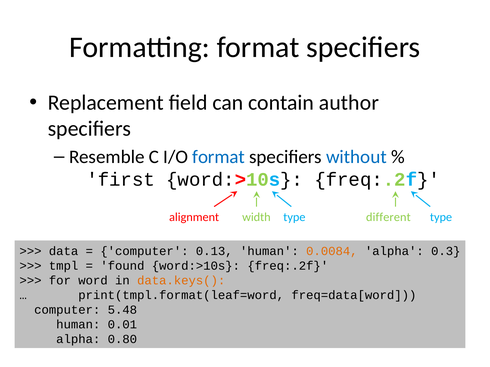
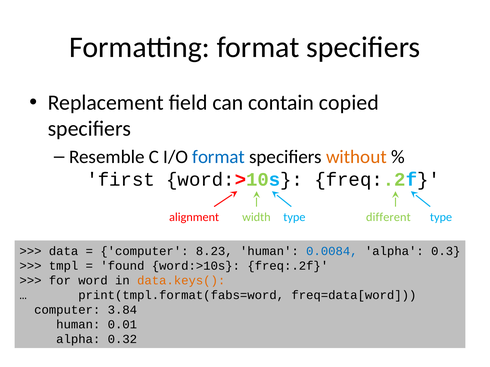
author: author -> copied (349, 103)
without colour: blue -> orange (356, 157)
0.13: 0.13 -> 8.23 (214, 251)
0.0084 colour: orange -> blue (332, 251)
print(tmpl.format(leaf=word: print(tmpl.format(leaf=word -> print(tmpl.format(fabs=word (181, 296)
5.48: 5.48 -> 3.84 (122, 310)
0.80: 0.80 -> 0.32 (122, 340)
